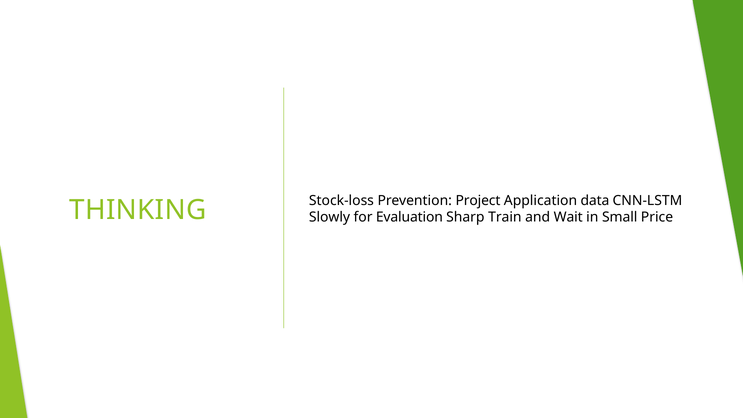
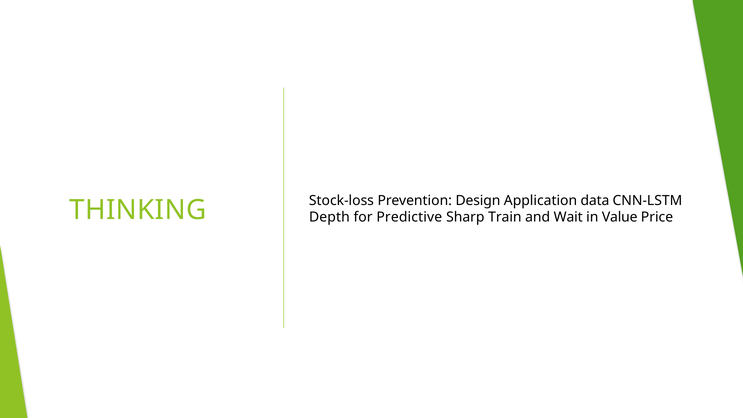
Project: Project -> Design (478, 200)
Slowly: Slowly -> Depth (329, 217)
Evaluation: Evaluation -> Predictive (409, 217)
Small: Small -> Value (620, 217)
